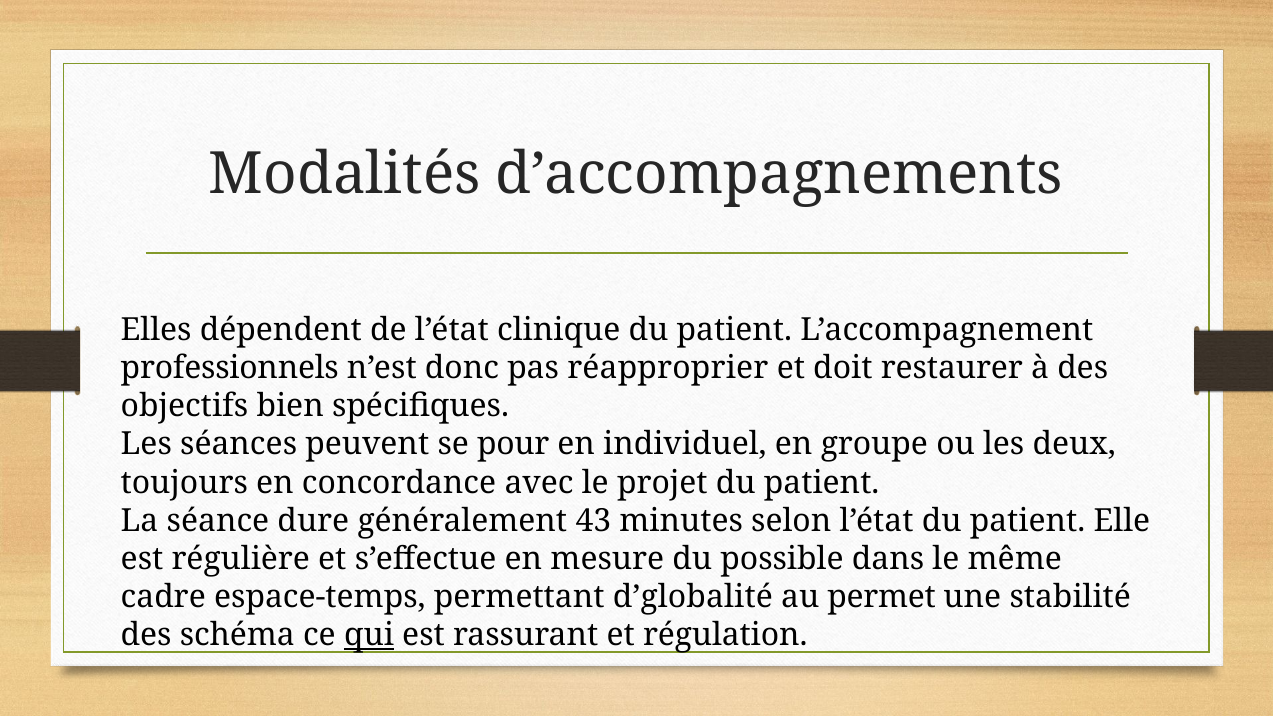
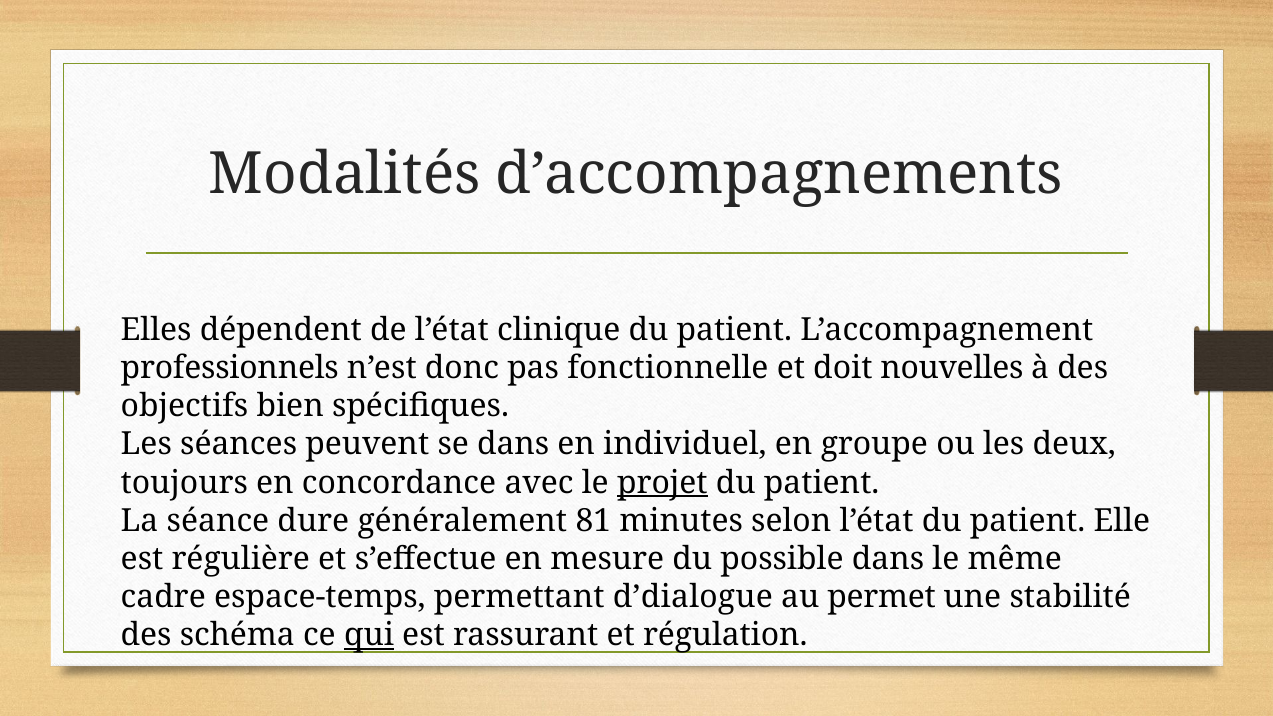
réapproprier: réapproprier -> fonctionnelle (668, 368)
restaurer: restaurer -> nouvelles (952, 368)
se pour: pour -> dans (513, 444)
projet underline: none -> present (662, 483)
43: 43 -> 81 (593, 521)
d’globalité: d’globalité -> d’dialogue (693, 597)
